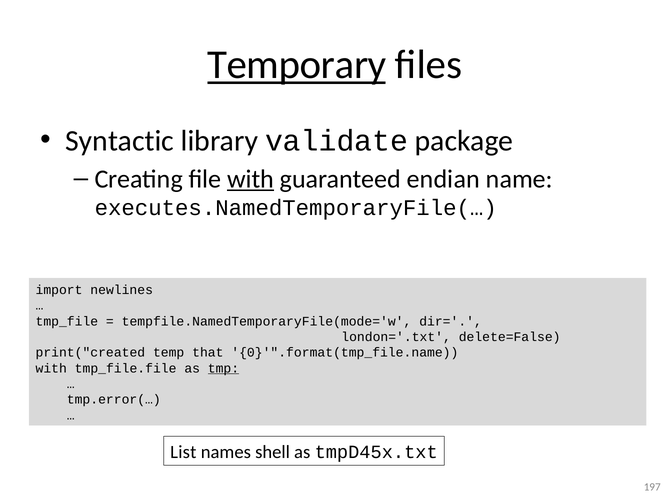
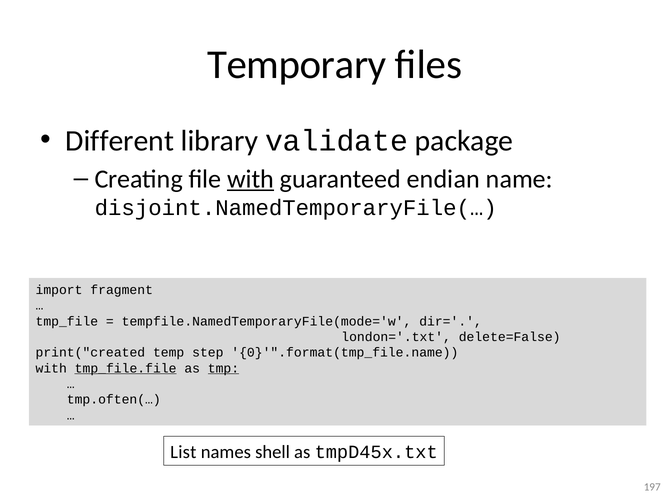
Temporary underline: present -> none (297, 65)
Syntactic: Syntactic -> Different (120, 141)
executes.NamedTemporaryFile(…: executes.NamedTemporaryFile(… -> disjoint.NamedTemporaryFile(… (296, 208)
newlines: newlines -> fragment (122, 290)
that: that -> step (208, 352)
tmp_file.file underline: none -> present (126, 368)
tmp.error(…: tmp.error(… -> tmp.often(… (114, 399)
